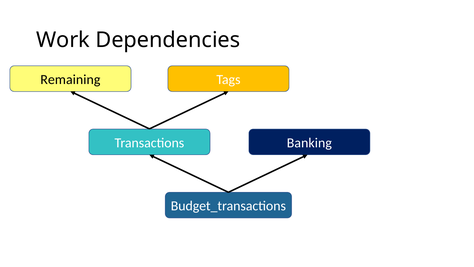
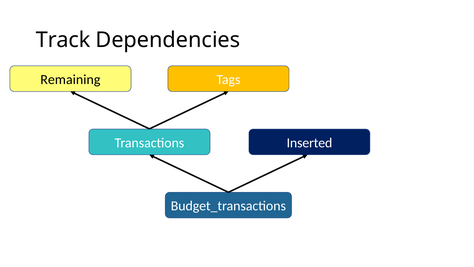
Work: Work -> Track (63, 40)
Banking: Banking -> Inserted (309, 143)
